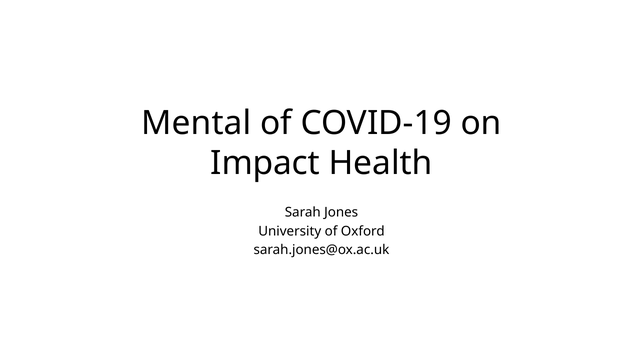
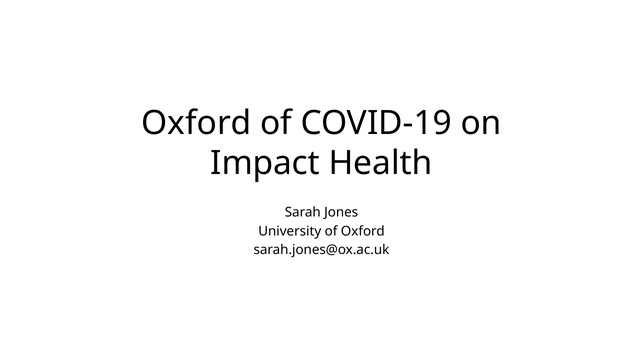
Mental: Mental -> Oxford (196, 123)
